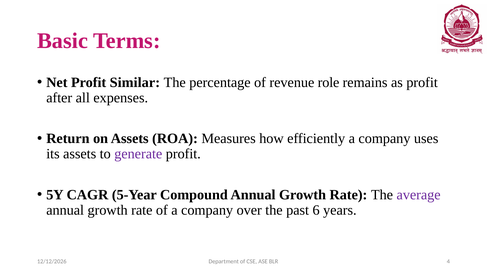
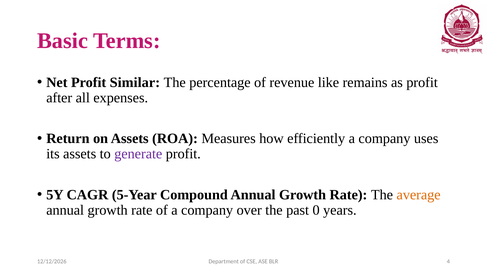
role: role -> like (328, 82)
average colour: purple -> orange (419, 195)
6: 6 -> 0 (316, 210)
